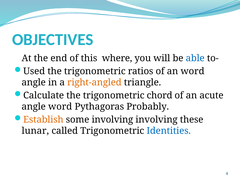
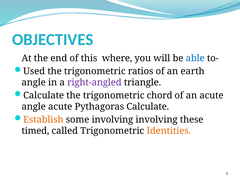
an word: word -> earth (193, 71)
right-angled colour: orange -> purple (94, 82)
angle word: word -> acute (60, 107)
Pythagoras Probably: Probably -> Calculate (148, 107)
lunar: lunar -> timed (35, 131)
Identities colour: blue -> orange (169, 131)
